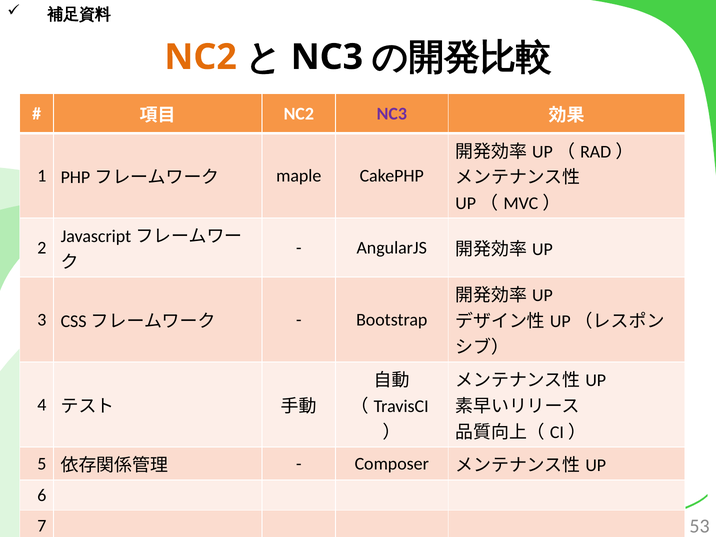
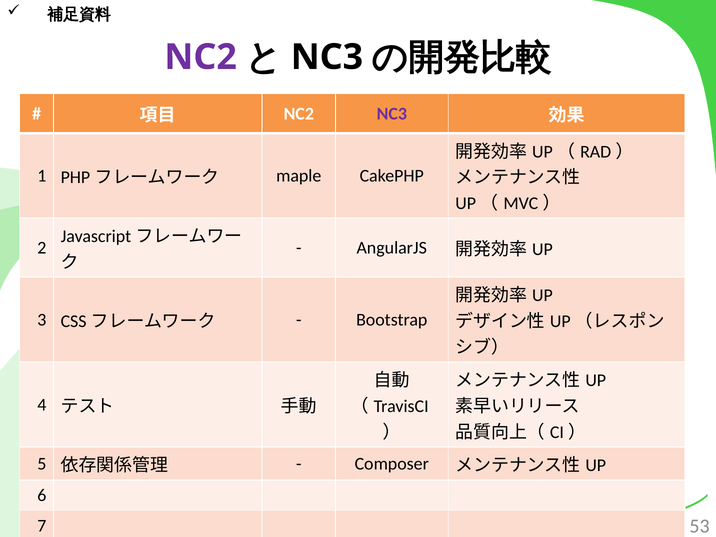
NC2 colour: orange -> purple (201, 57)
